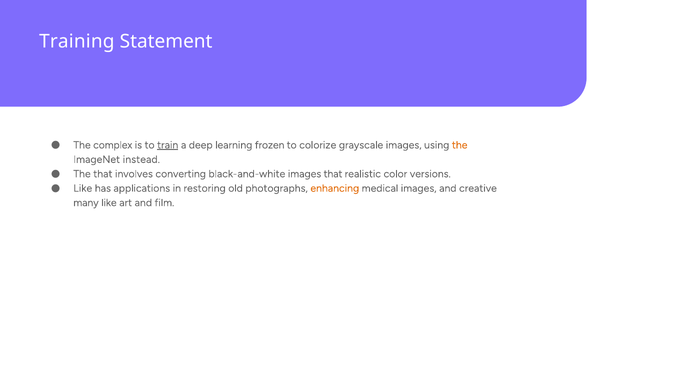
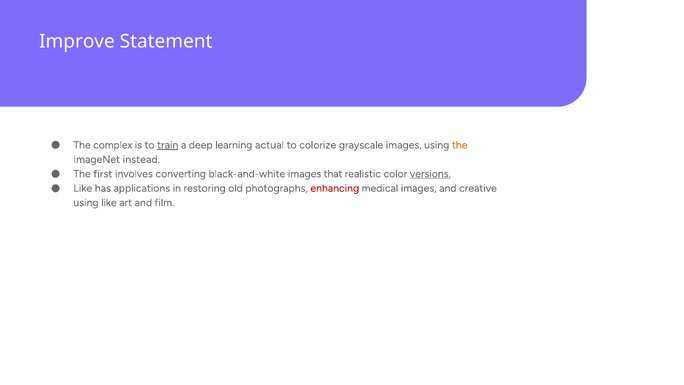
Training: Training -> Improve (77, 41)
frozen: frozen -> actual (269, 145)
The that: that -> first (103, 174)
versions underline: none -> present (430, 174)
enhancing colour: orange -> red (335, 188)
many: many -> using (86, 203)
